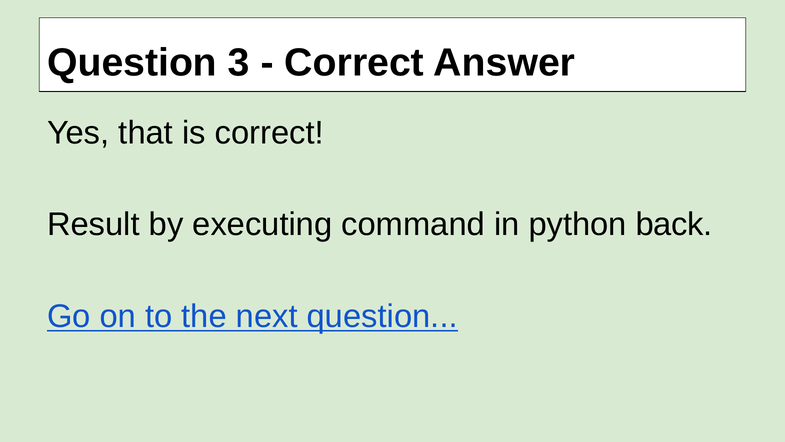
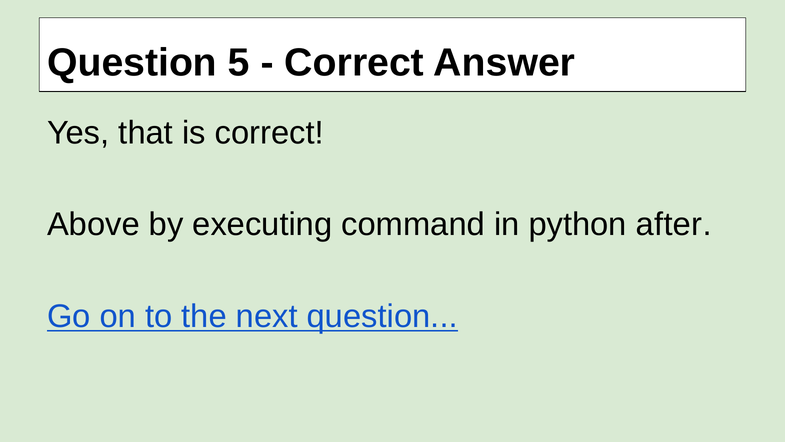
3: 3 -> 5 (239, 63)
Result: Result -> Above (93, 224)
back: back -> after (674, 224)
